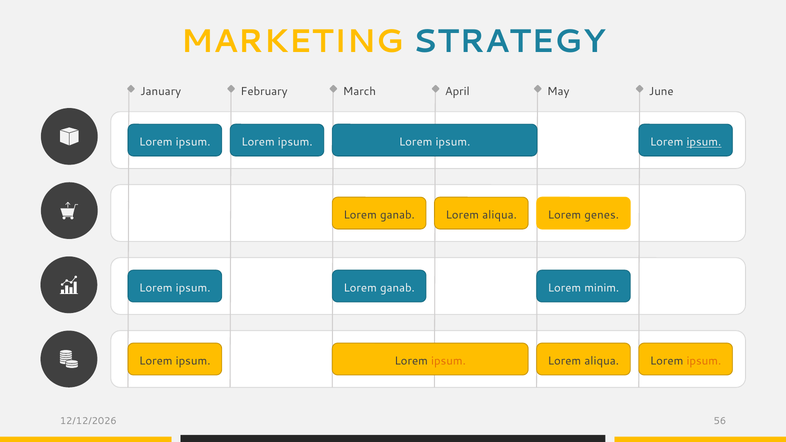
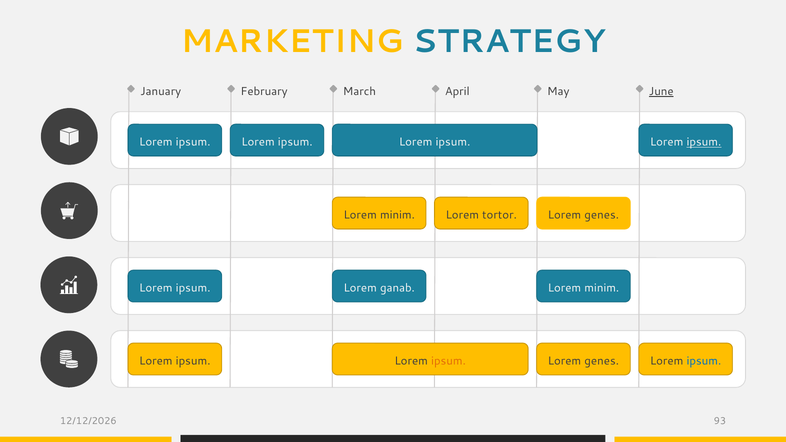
June underline: none -> present (661, 92)
ganab: ganab -> minim (397, 215)
aliqua: aliqua -> tortor (500, 215)
aliqua: aliqua -> genes (602, 361)
ipsum colour: orange -> blue (704, 361)
56: 56 -> 93 (720, 421)
